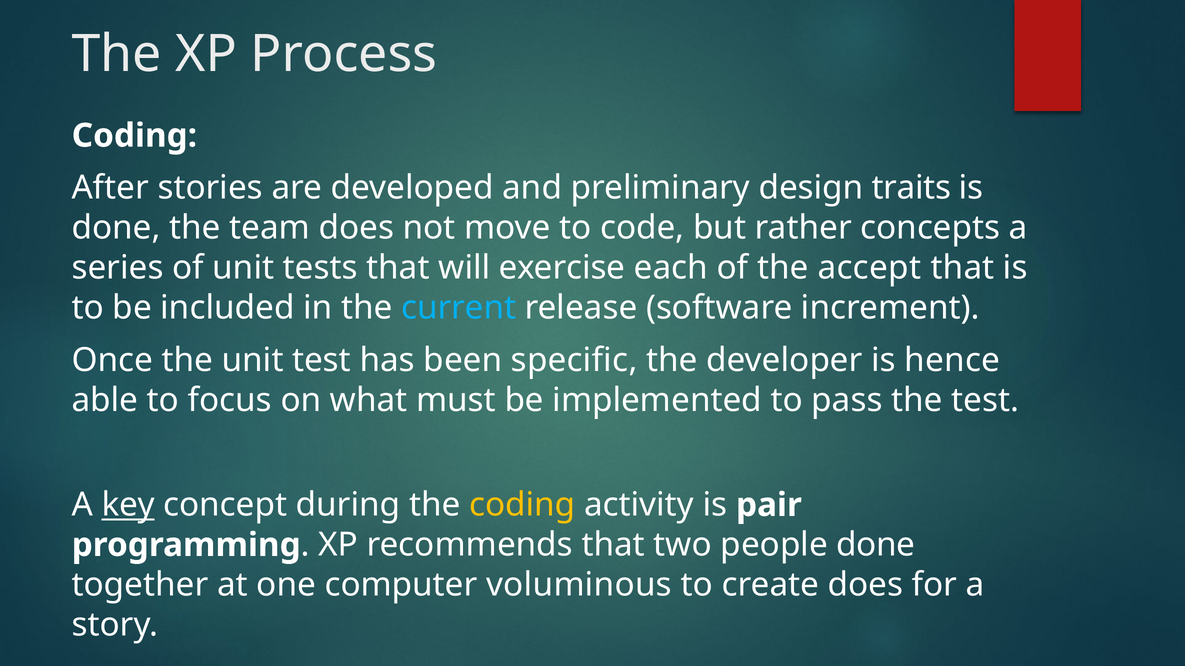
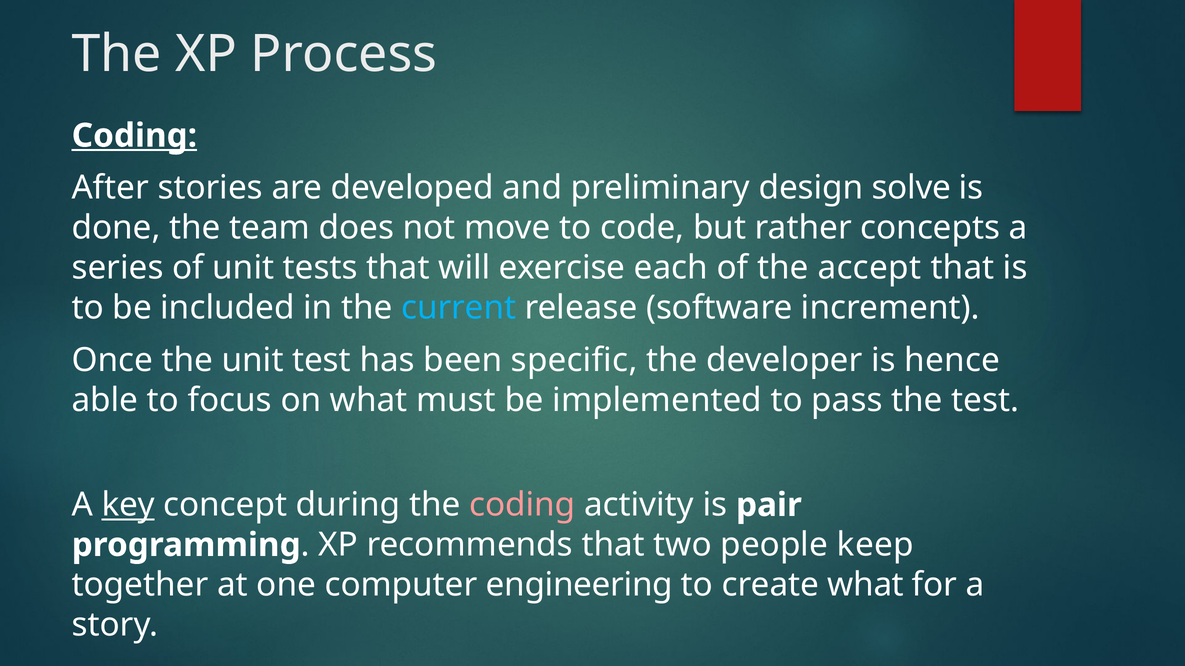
Coding underline: none -> present (134, 136)
traits: traits -> solve (911, 188)
coding colour: yellow -> pink (522, 505)
people done: done -> keep (875, 545)
voluminous: voluminous -> engineering (579, 585)
create does: does -> what (866, 585)
